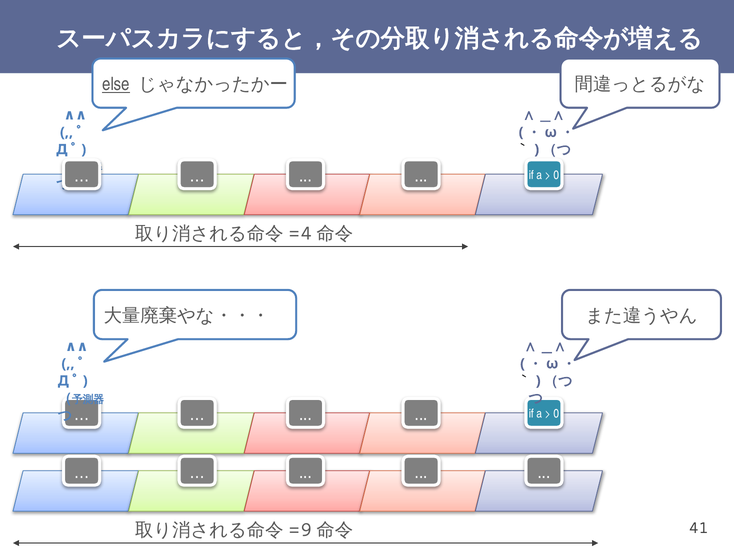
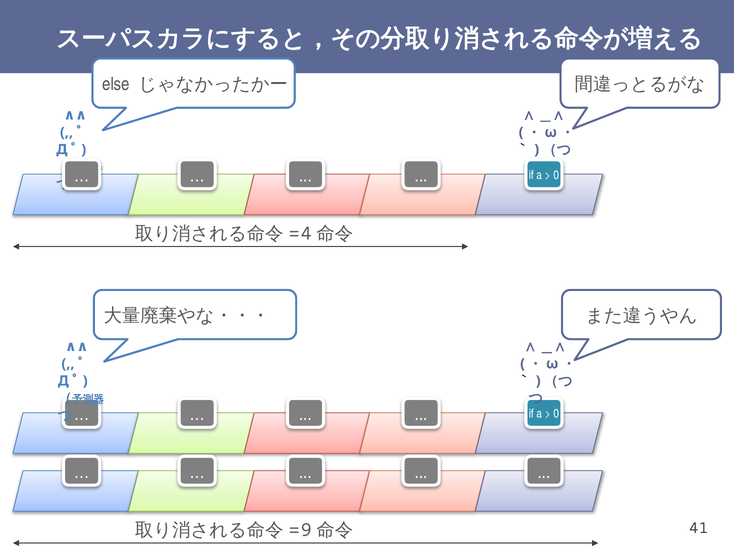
else underline: present -> none (116, 84)
